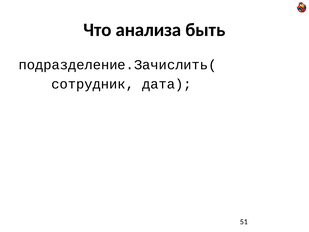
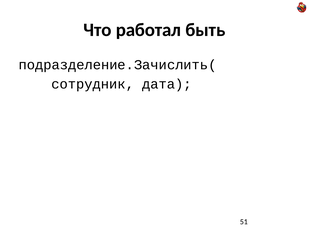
анализа: анализа -> работал (148, 30)
